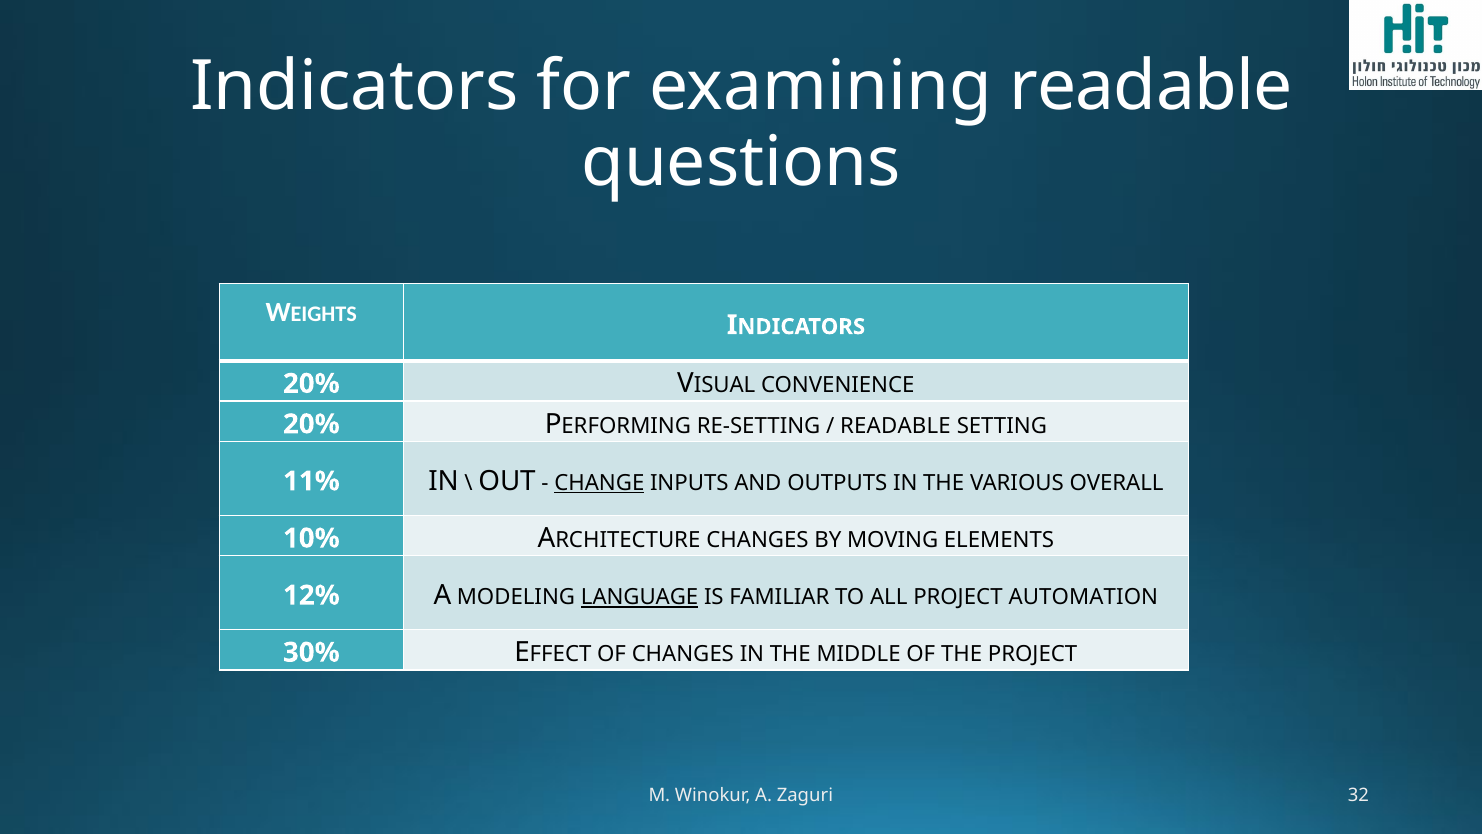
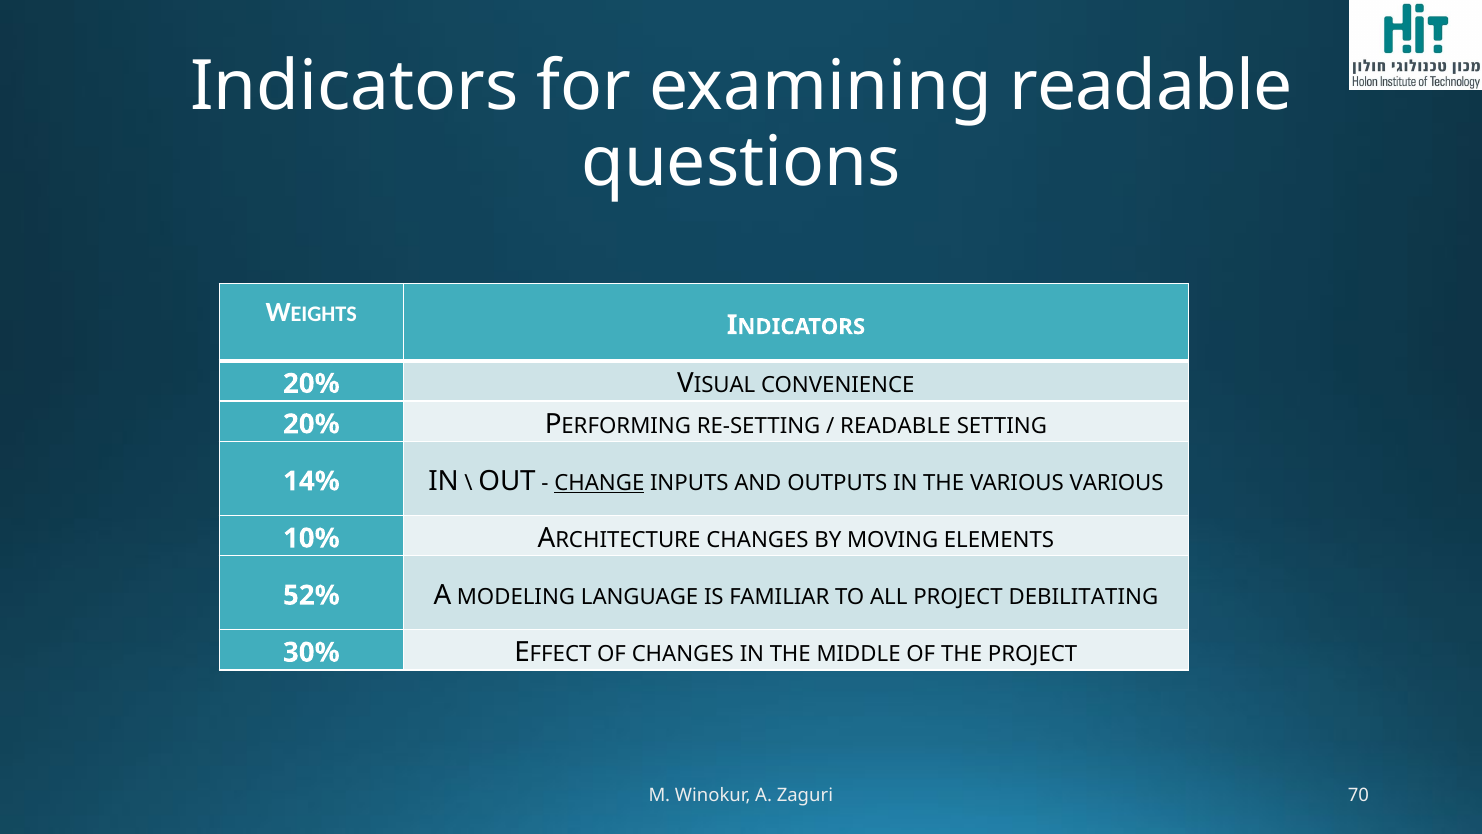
11%: 11% -> 14% (311, 481)
VARIOUS OVERALL: OVERALL -> VARIOUS (1117, 483)
12%: 12% -> 52% (311, 595)
LANGUAGE underline: present -> none (640, 597)
AUTOMATION: AUTOMATION -> DEBILITATING (1083, 597)
32: 32 -> 70 (1358, 795)
